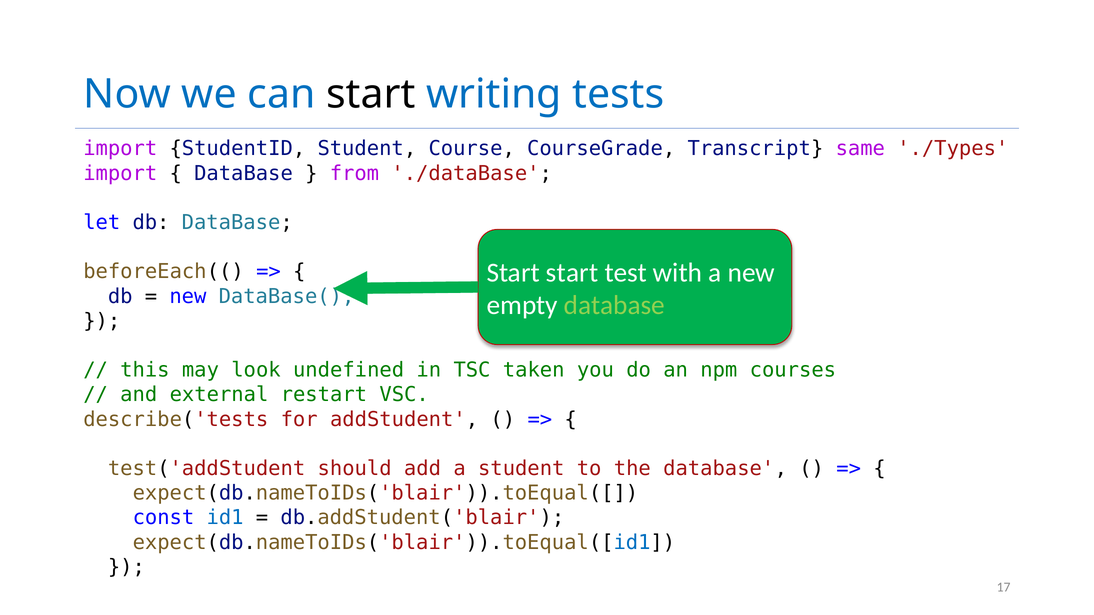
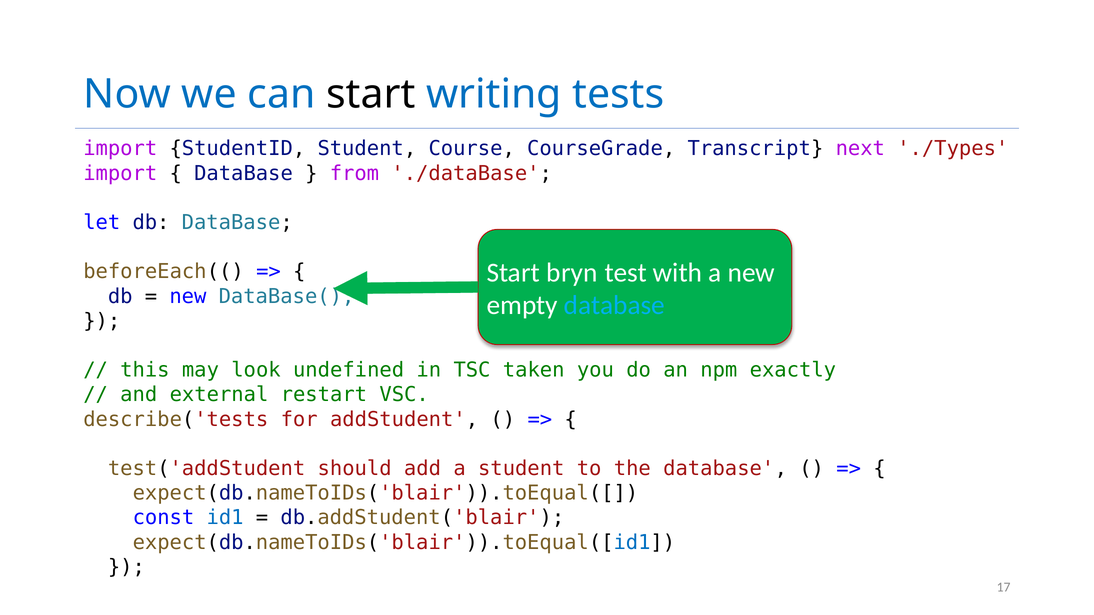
same: same -> next (860, 149)
Start start: start -> bryn (572, 273)
database colour: light green -> light blue (614, 305)
courses: courses -> exactly (793, 370)
